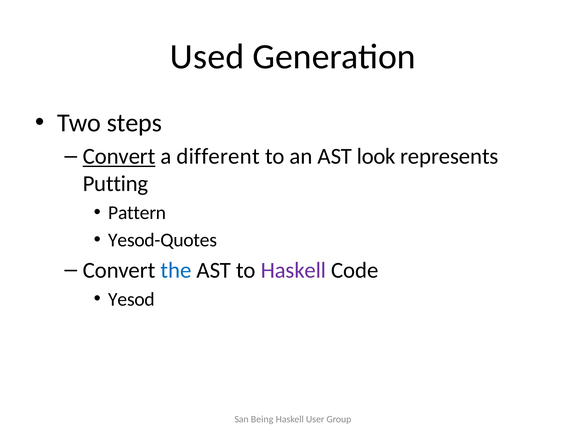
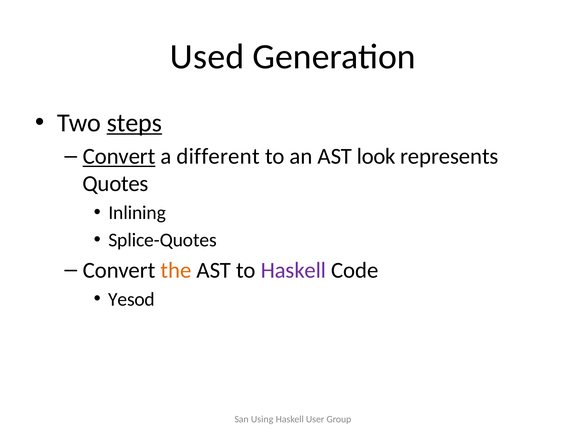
steps underline: none -> present (134, 123)
Putting: Putting -> Quotes (116, 184)
Pattern: Pattern -> Inlining (137, 213)
Yesod-Quotes: Yesod-Quotes -> Splice-Quotes (163, 240)
the colour: blue -> orange (176, 271)
Being: Being -> Using (262, 420)
